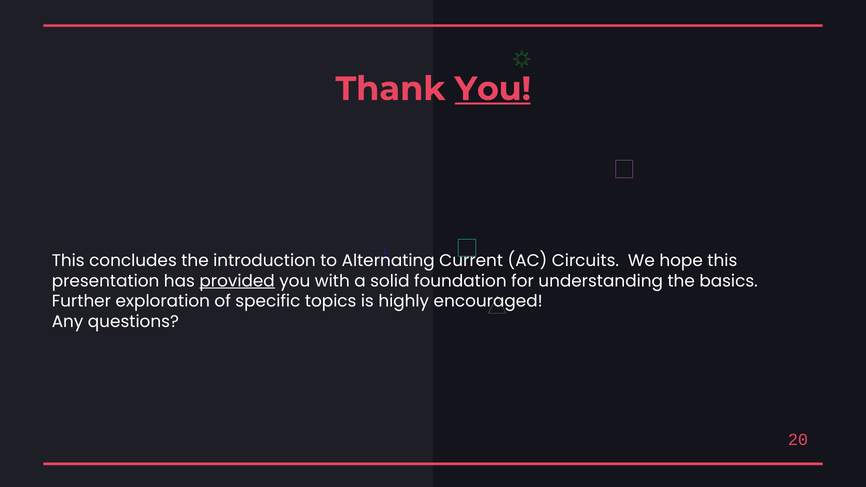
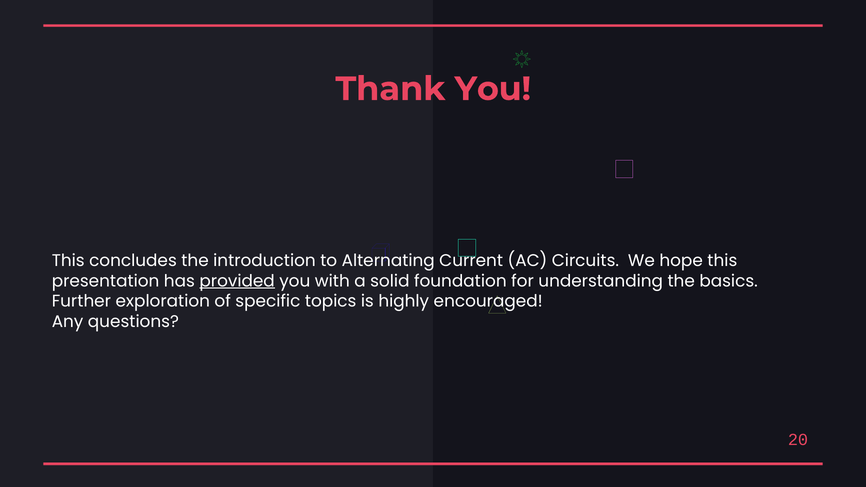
You underline: present -> none (493, 89)
